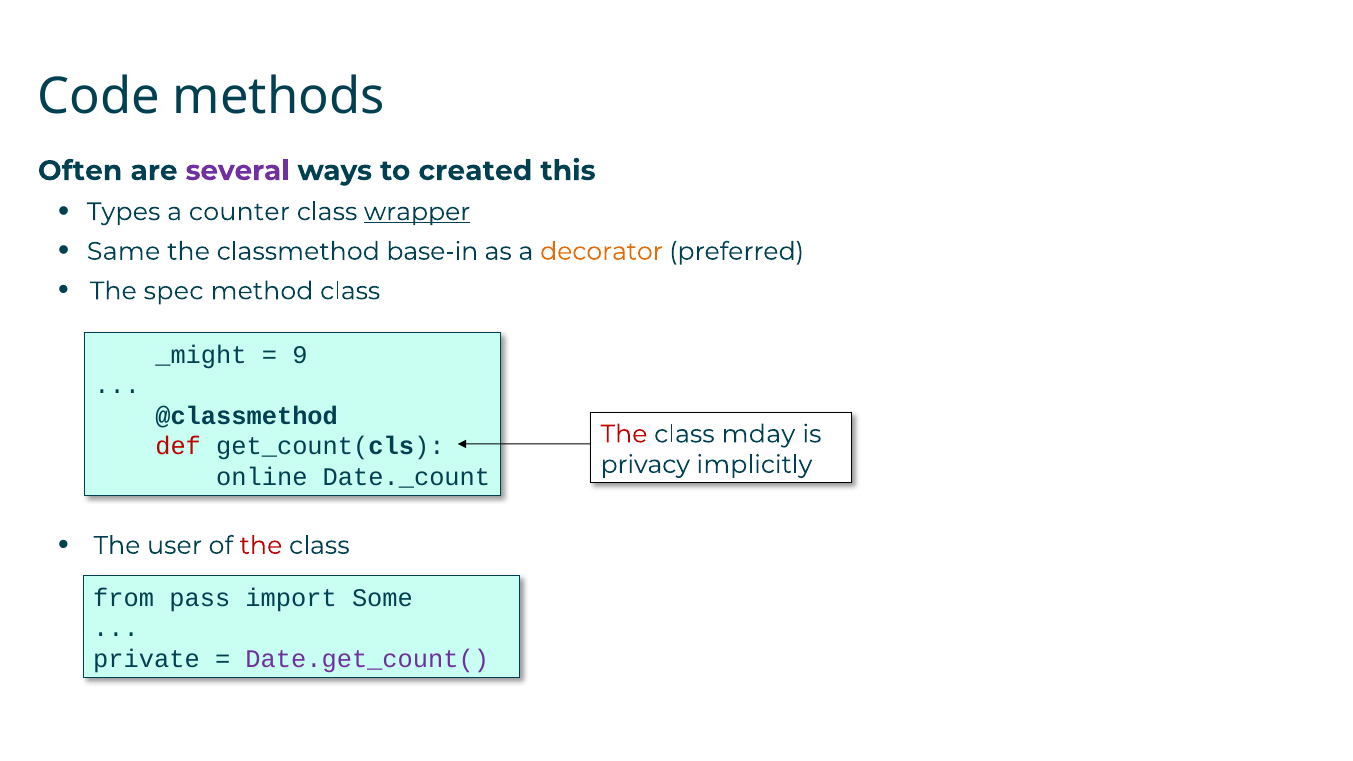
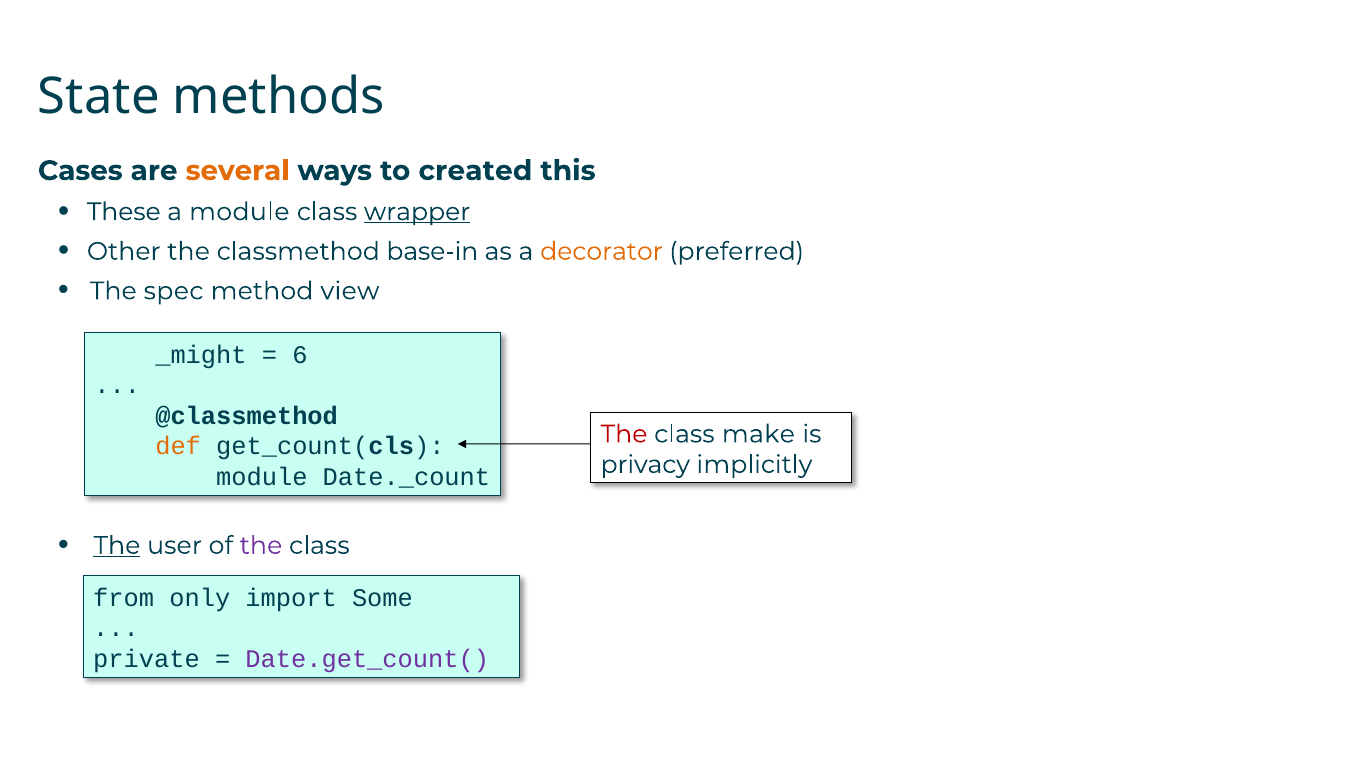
Code: Code -> State (99, 96)
Often: Often -> Cases (80, 171)
several colour: purple -> orange (238, 171)
Types: Types -> These (124, 212)
a counter: counter -> module (239, 212)
Same: Same -> Other (124, 251)
method class: class -> view (350, 291)
9: 9 -> 6 (300, 355)
mday: mday -> make (758, 434)
def colour: red -> orange (178, 446)
online: online -> module (262, 477)
The underline: none -> present (117, 546)
the colour: red -> purple (261, 546)
pass: pass -> only (200, 598)
